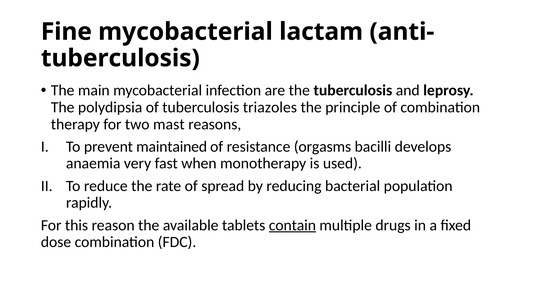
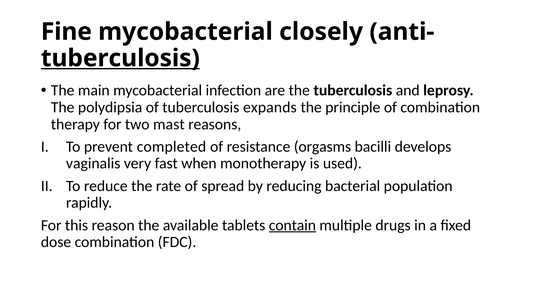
lactam: lactam -> closely (321, 32)
tuberculosis underline: none -> present (120, 58)
triazoles: triazoles -> expands (270, 108)
maintained: maintained -> completed (171, 147)
anaemia: anaemia -> vaginalis (93, 164)
